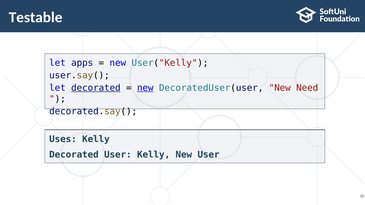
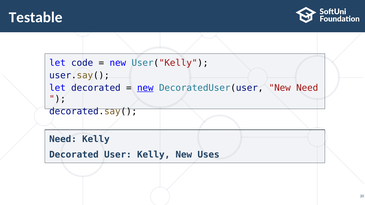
apps: apps -> code (82, 63)
decorated underline: present -> none (96, 88)
Uses: Uses -> Need (63, 139)
New User: User -> Uses (209, 155)
